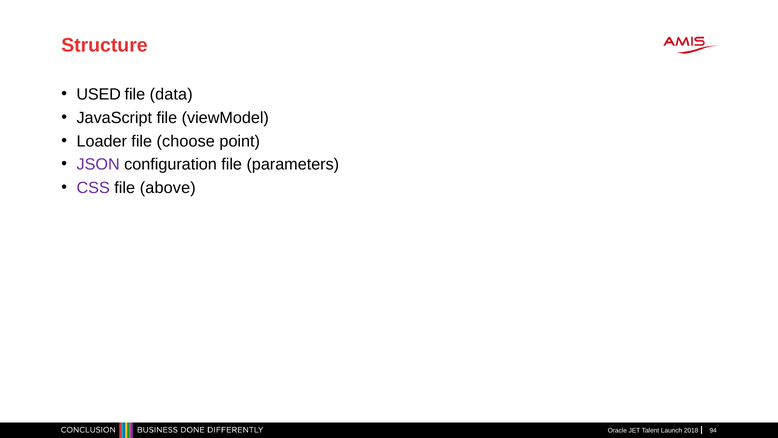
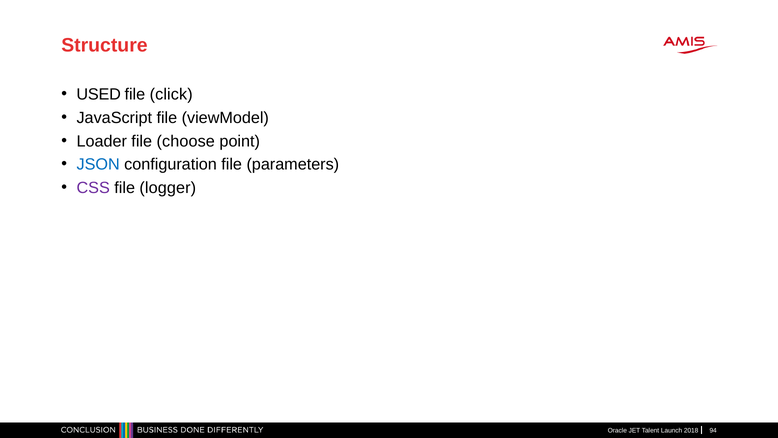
data: data -> click (171, 94)
JSON colour: purple -> blue (98, 164)
above: above -> logger (168, 188)
